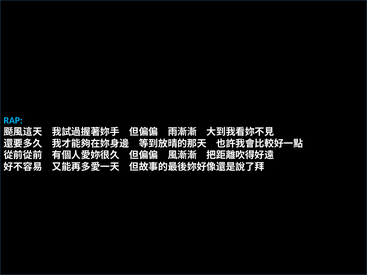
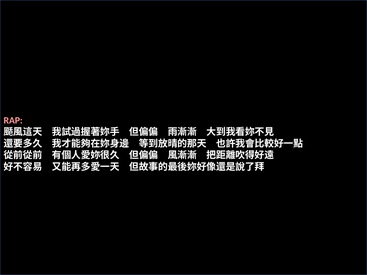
RAP colour: light blue -> pink (13, 121)
